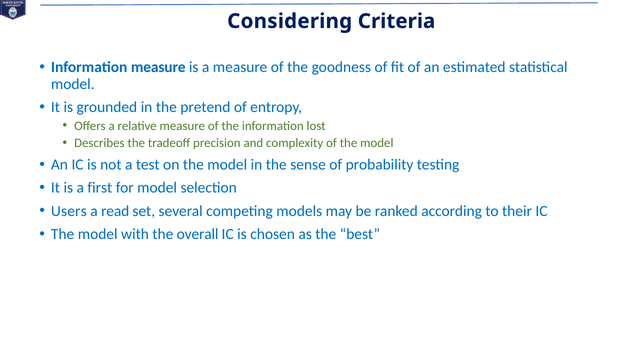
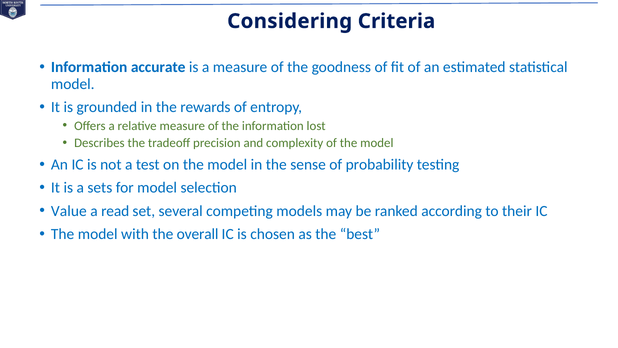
Information measure: measure -> accurate (158, 67)
pretend: pretend -> rewards (205, 107)
first: first -> sets (100, 188)
Users: Users -> Value (69, 211)
